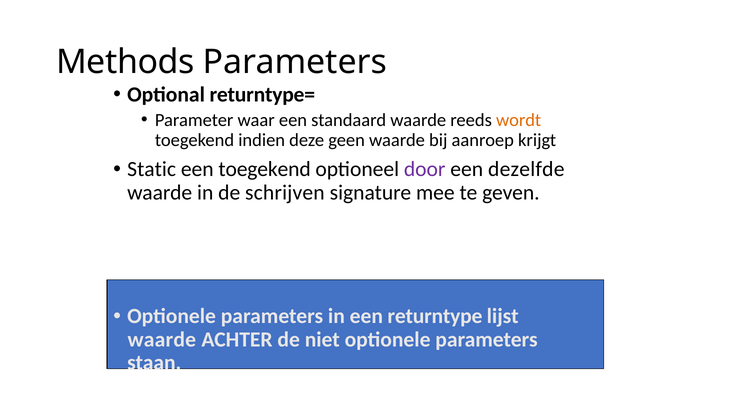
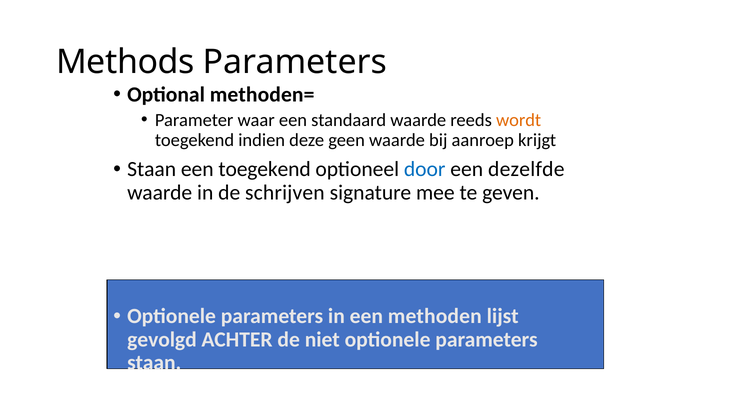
returntype=: returntype= -> methoden= (262, 95)
Static: Static -> Staan (152, 169)
door colour: purple -> blue (425, 169)
returntype: returntype -> methoden (435, 316)
waarde: waarde -> gevolgd (162, 340)
